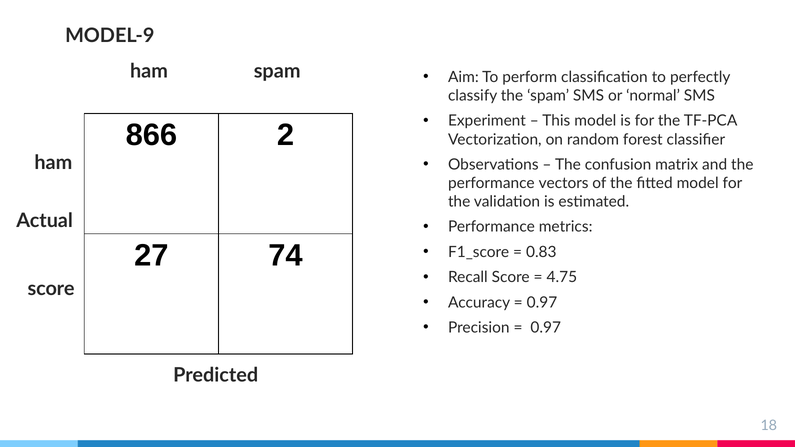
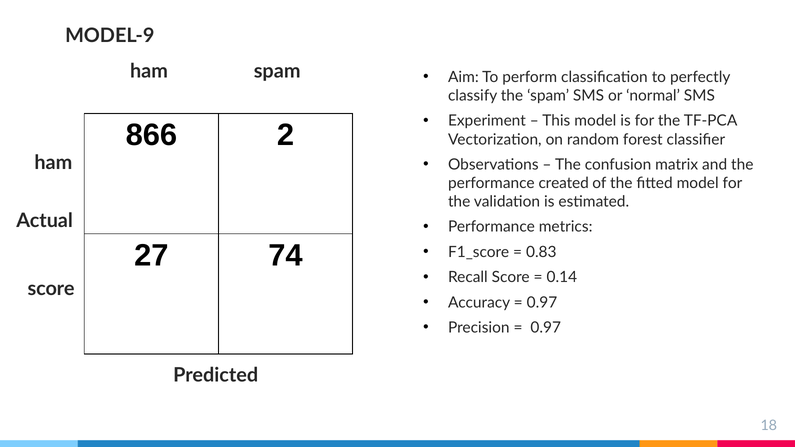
vectors: vectors -> created (564, 183)
4.75: 4.75 -> 0.14 (562, 277)
